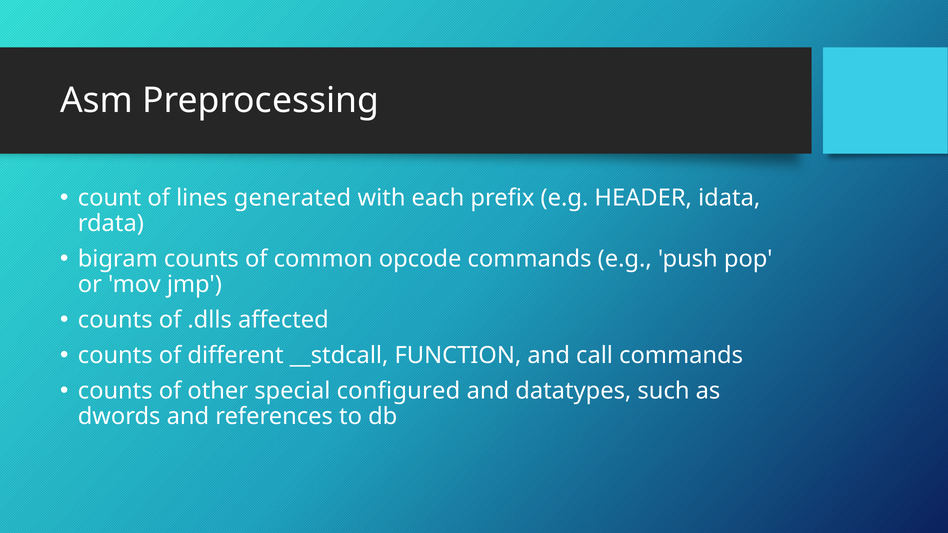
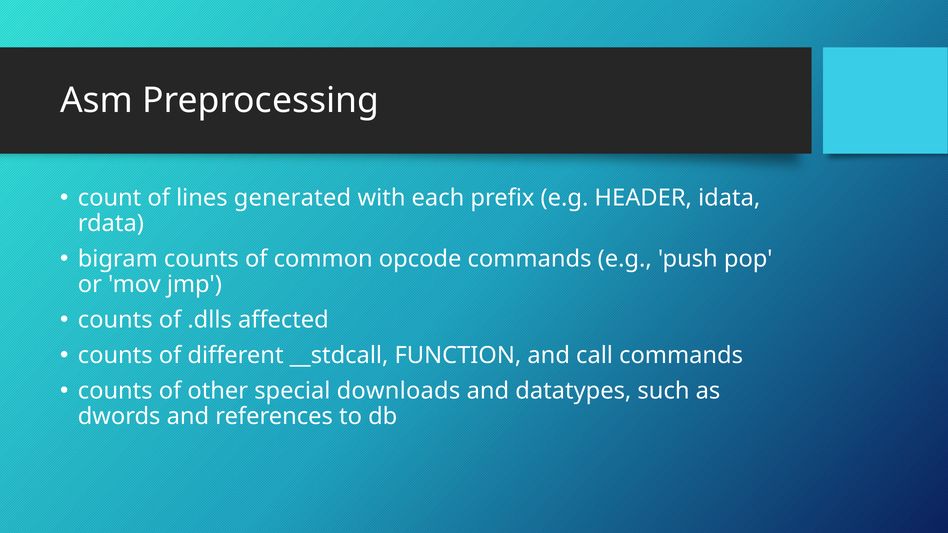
configured: configured -> downloads (398, 391)
